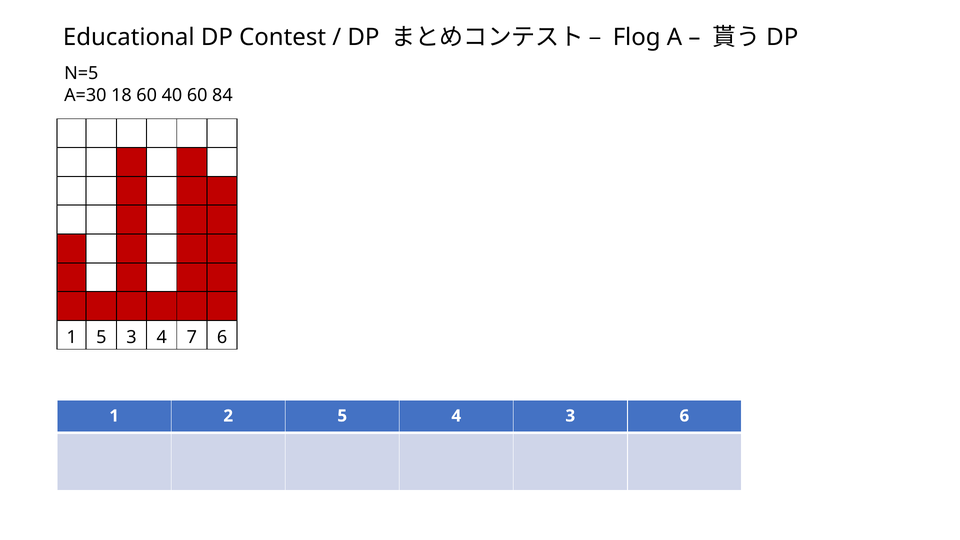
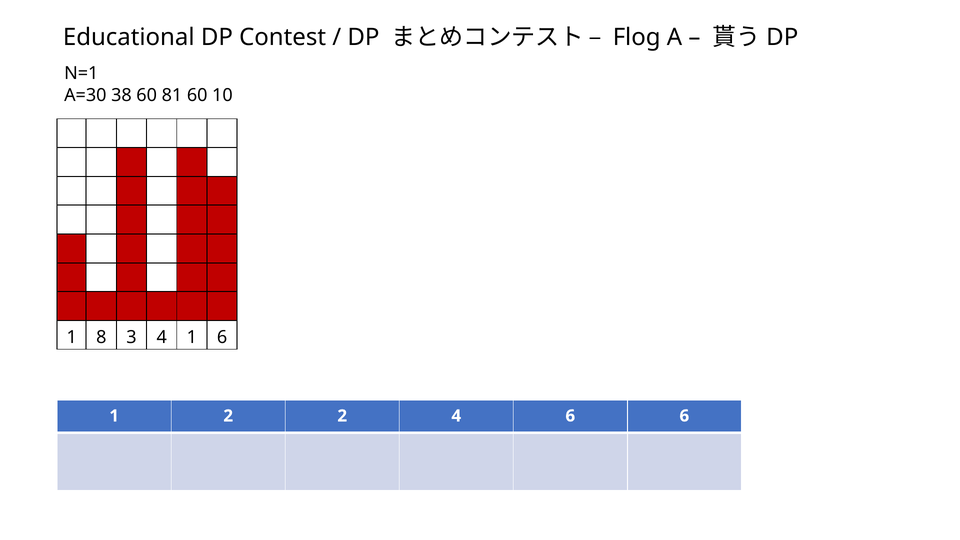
N=5: N=5 -> N=1 (81, 74)
18: 18 -> 38 (121, 95)
40: 40 -> 81 (172, 95)
84: 84 -> 10 (222, 95)
1 5: 5 -> 8 (101, 337)
4 7: 7 -> 1 (192, 337)
2 5: 5 -> 2 (342, 416)
4 3: 3 -> 6 (570, 416)
